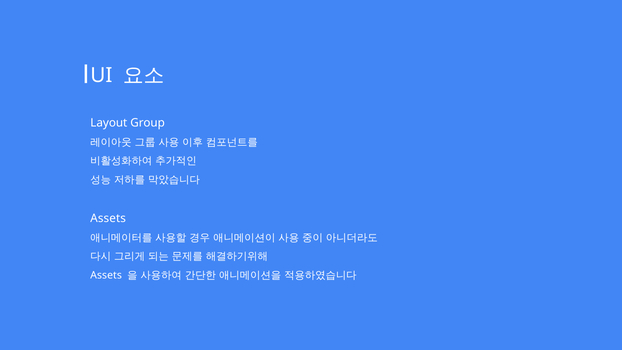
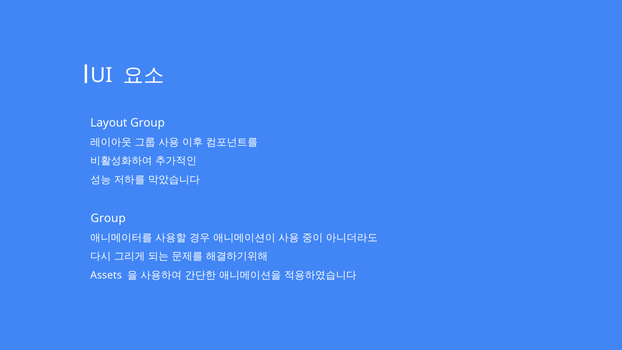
Assets: Assets -> Group (108, 219)
